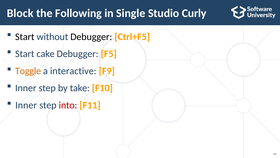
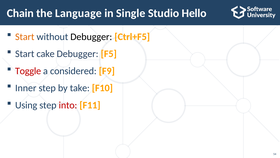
Block: Block -> Chain (20, 13)
Following: Following -> Language (78, 13)
Curly: Curly -> Hello (194, 13)
Start colour: black -> orange (25, 37)
Toggle colour: orange -> red (28, 71)
interactive: interactive -> considered (73, 71)
Inner: Inner -> Using (26, 105)
